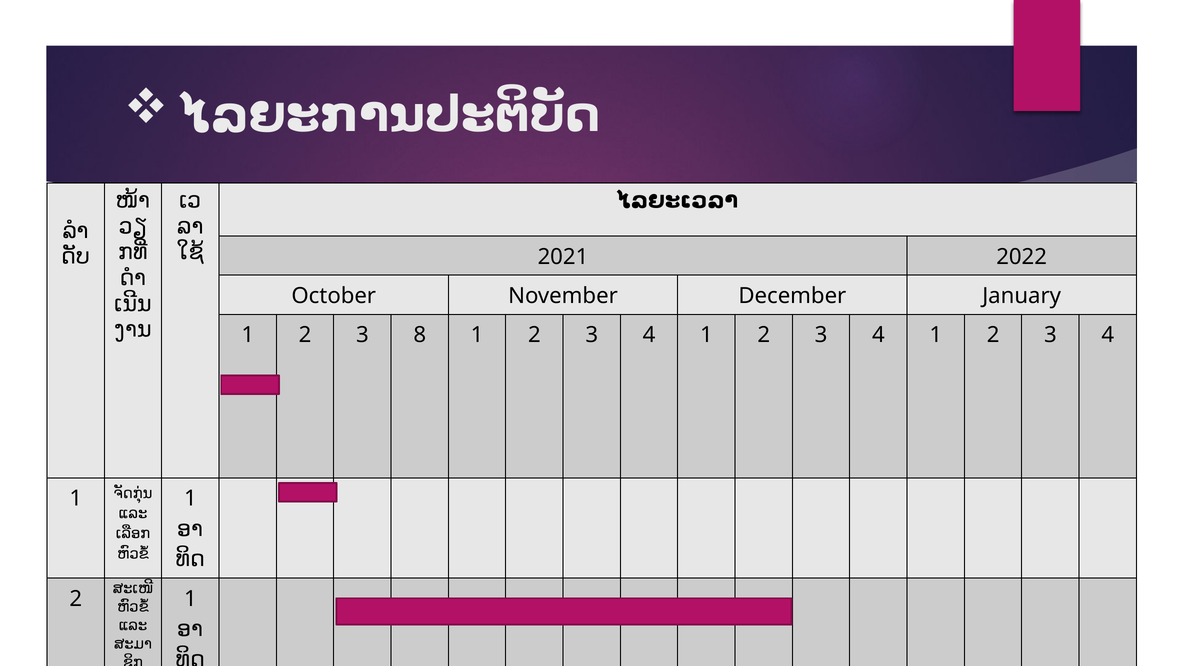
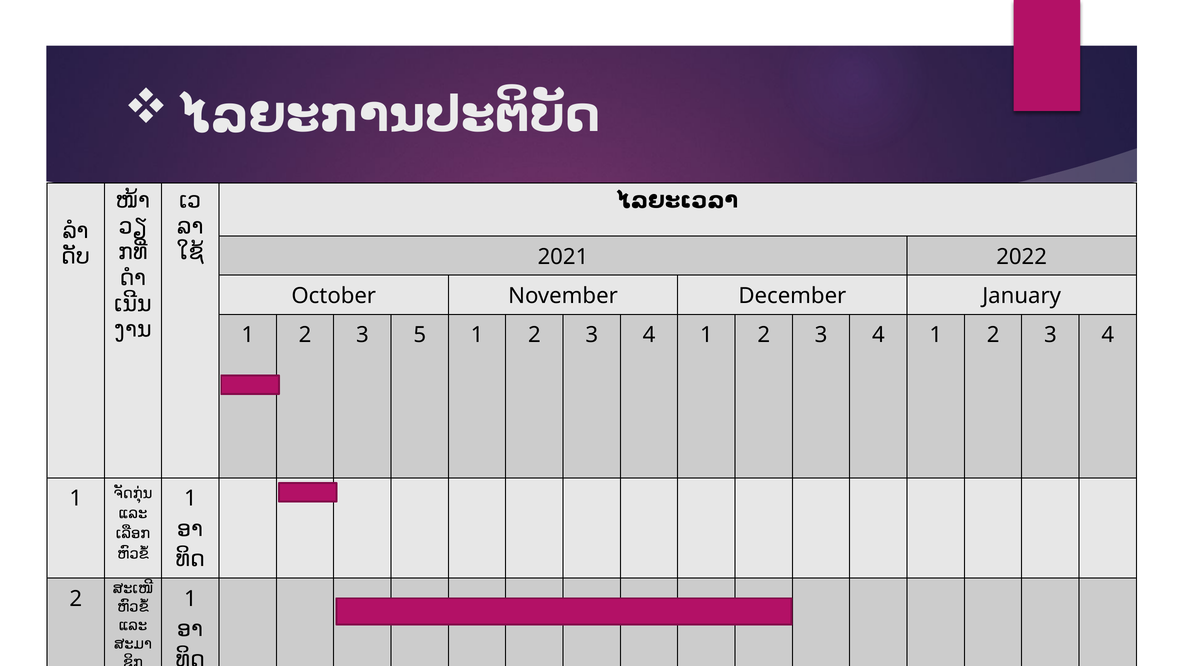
3 8: 8 -> 5 (420, 335)
